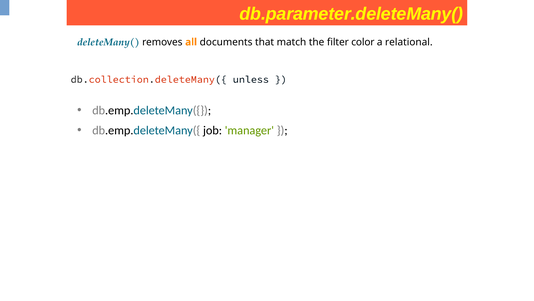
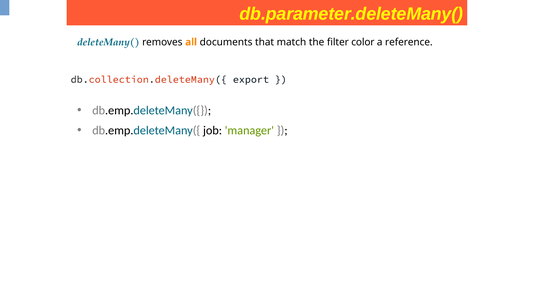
relational: relational -> reference (409, 42)
unless: unless -> export (251, 79)
